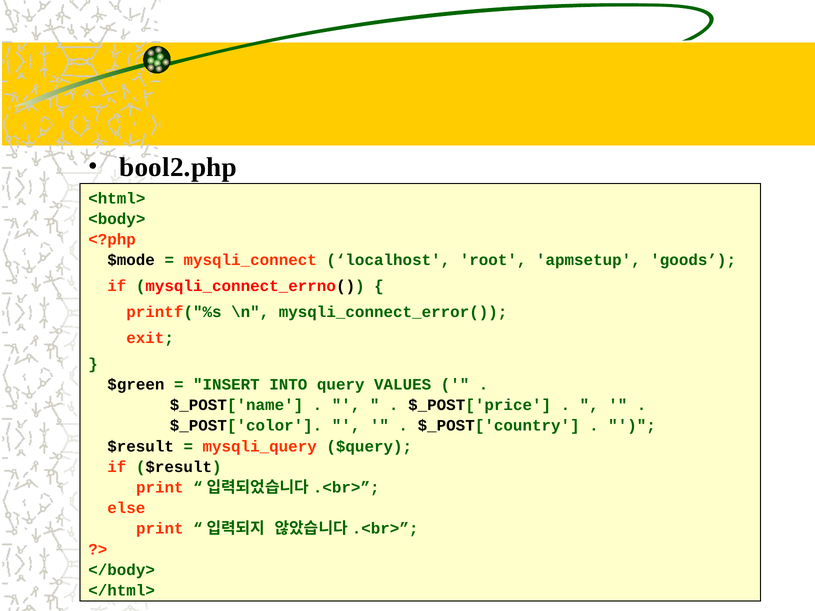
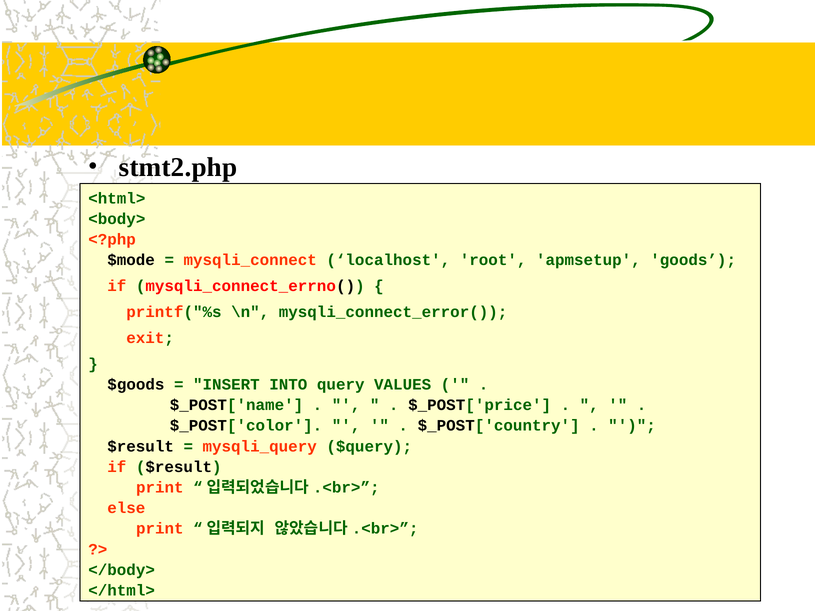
bool2.php: bool2.php -> stmt2.php (178, 167)
$green: $green -> $goods (136, 385)
